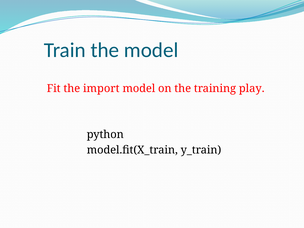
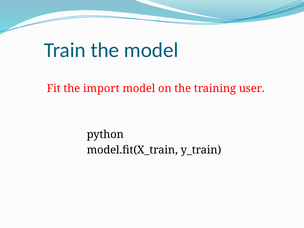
play: play -> user (252, 89)
